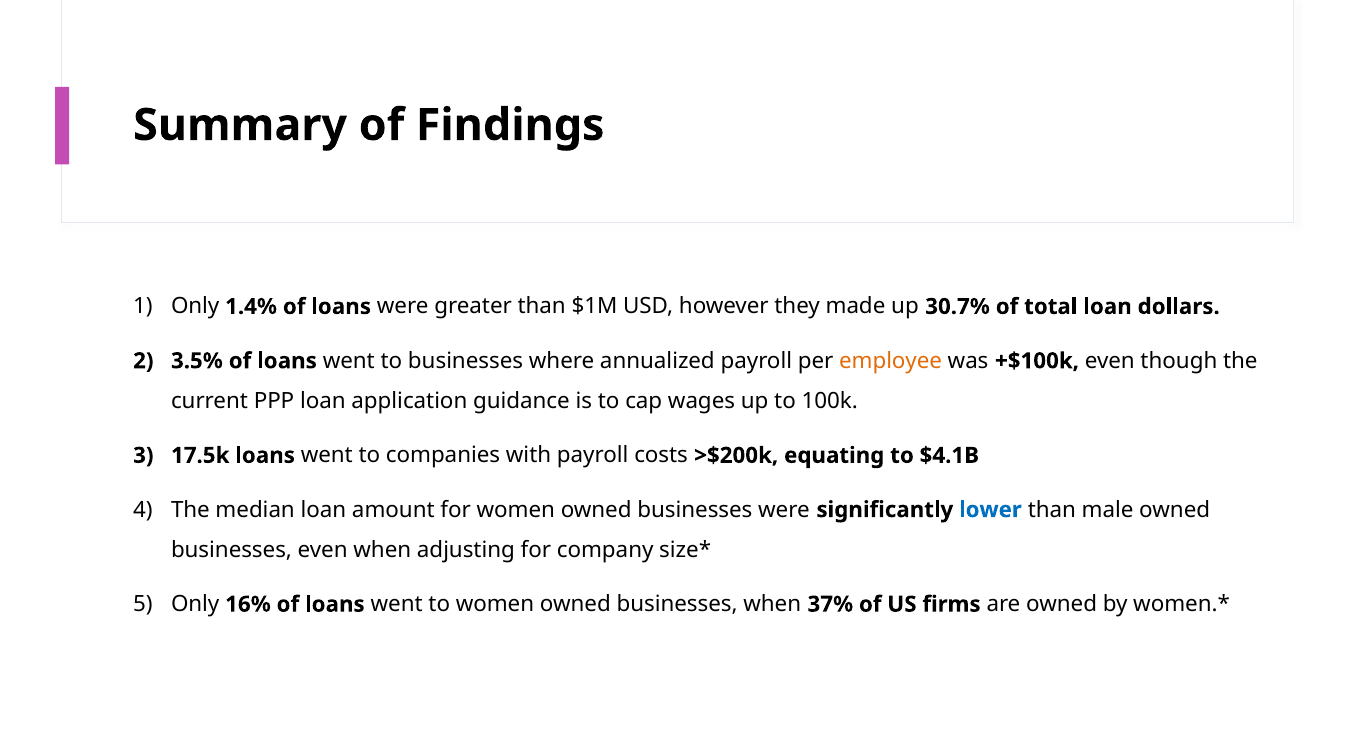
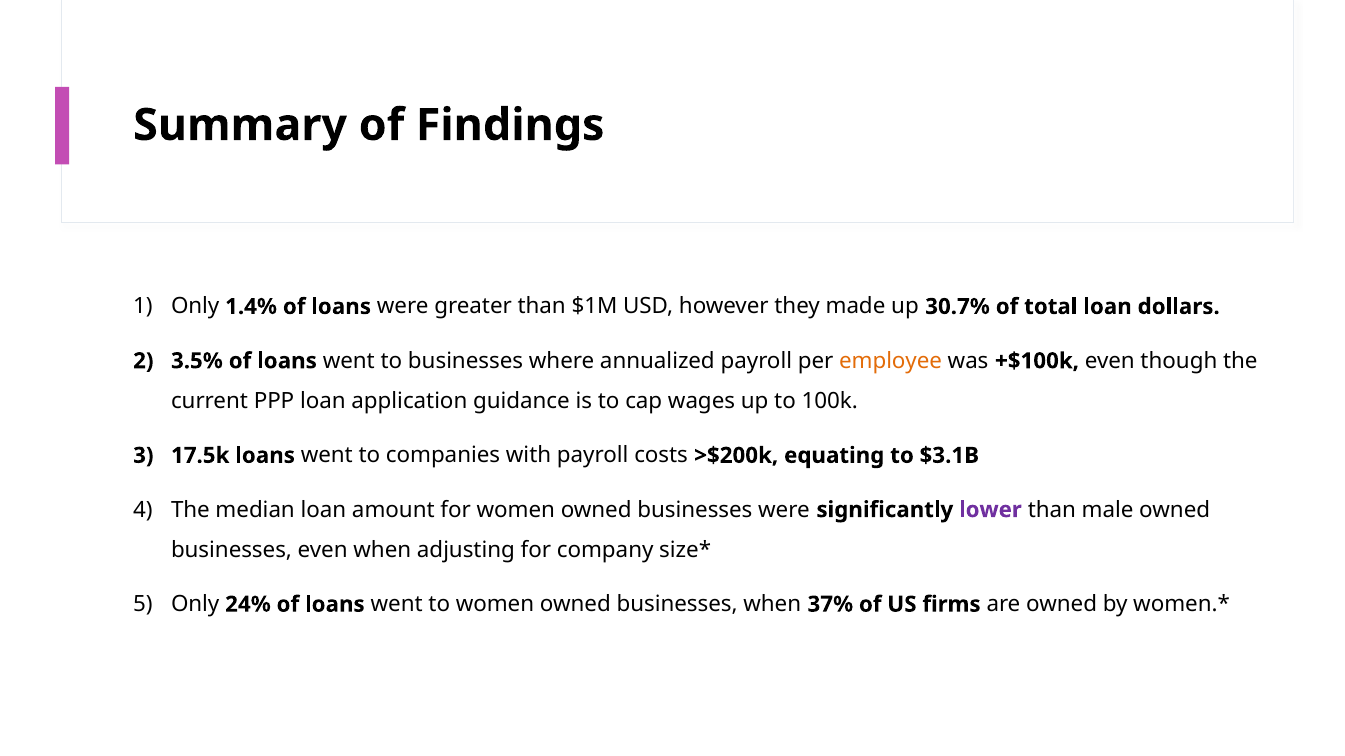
$4.1B: $4.1B -> $3.1B (949, 456)
lower colour: blue -> purple (990, 510)
16%: 16% -> 24% (248, 605)
